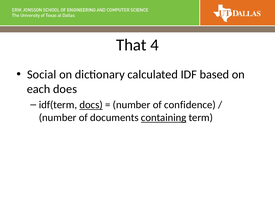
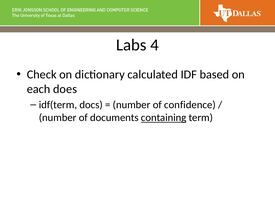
That: That -> Labs (131, 45)
Social: Social -> Check (42, 75)
docs underline: present -> none (91, 105)
